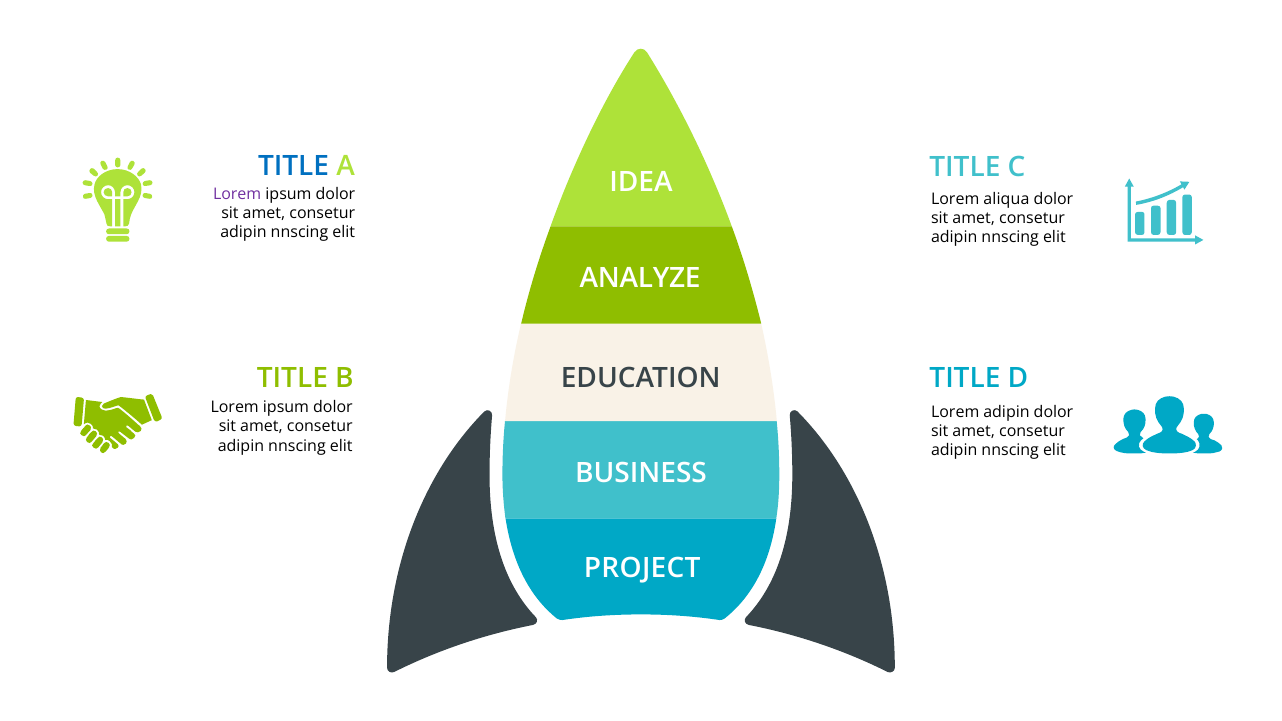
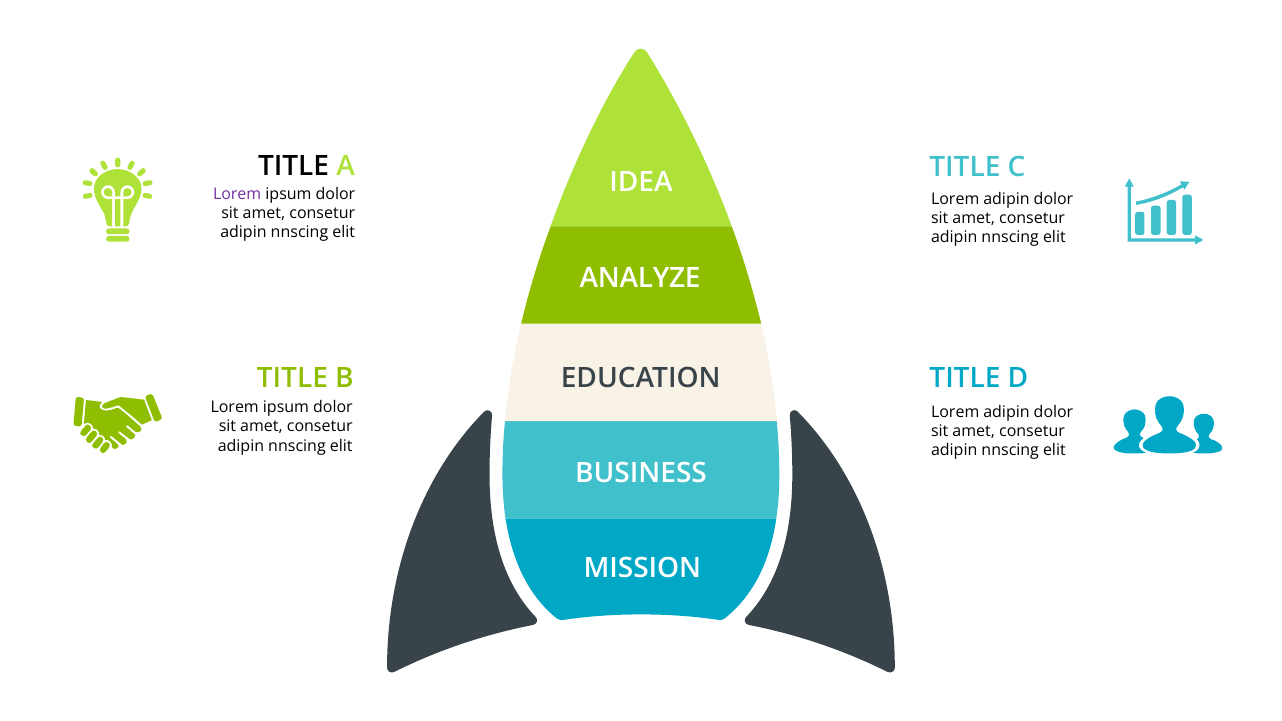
TITLE colour: blue -> black (294, 166)
aliqua: aliqua -> adipin (1006, 199)
PROJECT: PROJECT -> MISSION (642, 568)
